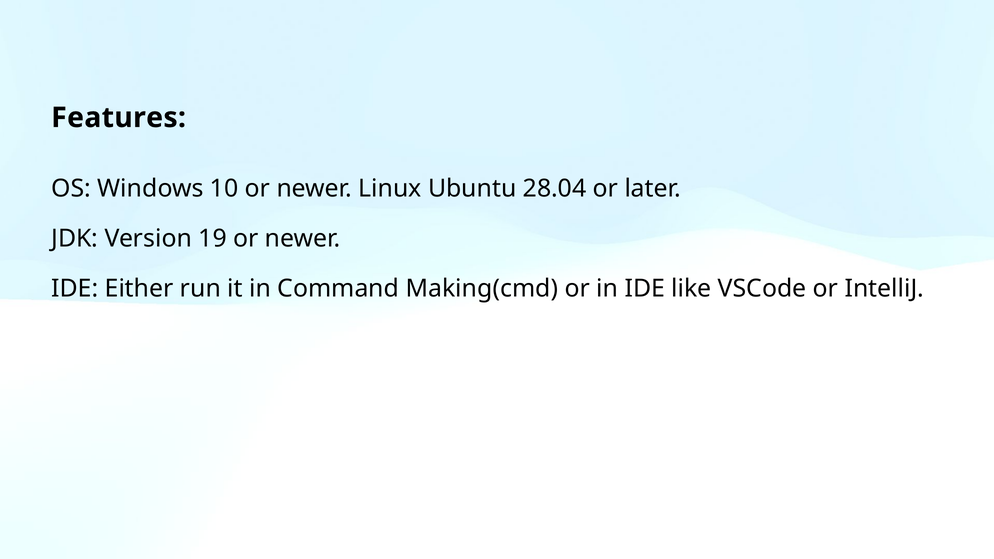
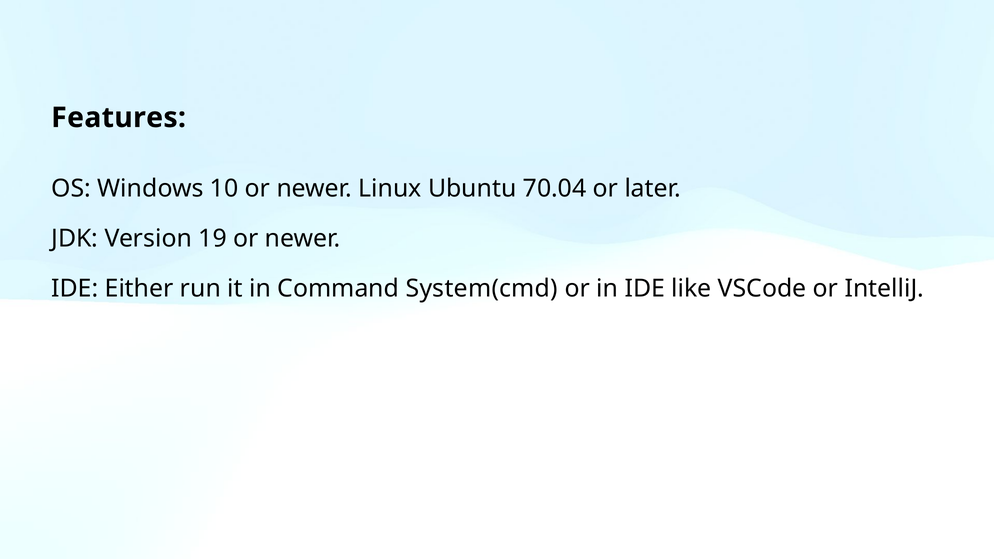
28.04: 28.04 -> 70.04 (555, 189)
Making(cmd: Making(cmd -> System(cmd (482, 289)
